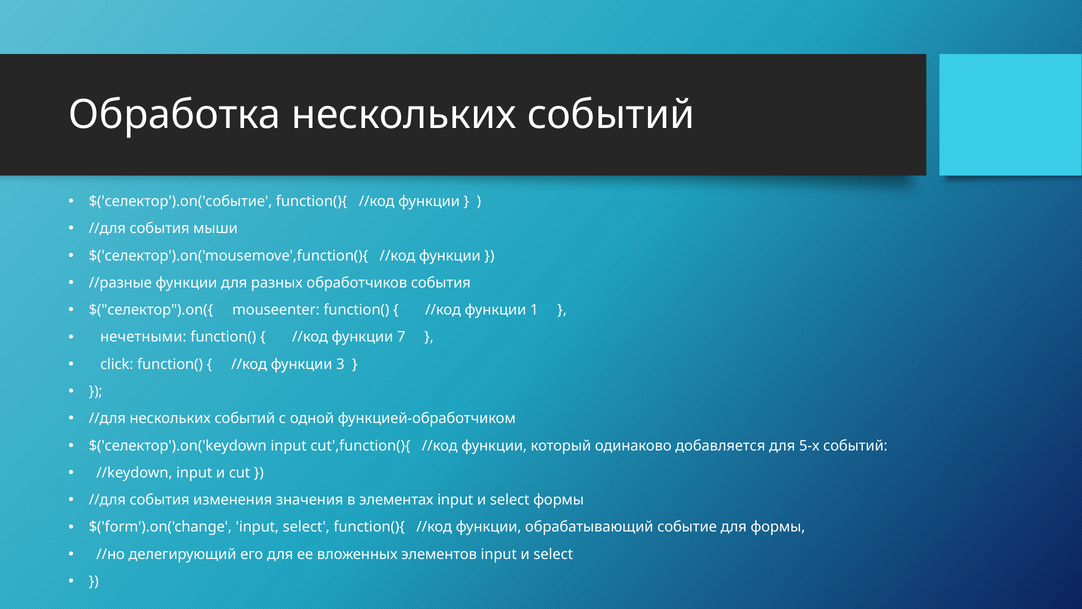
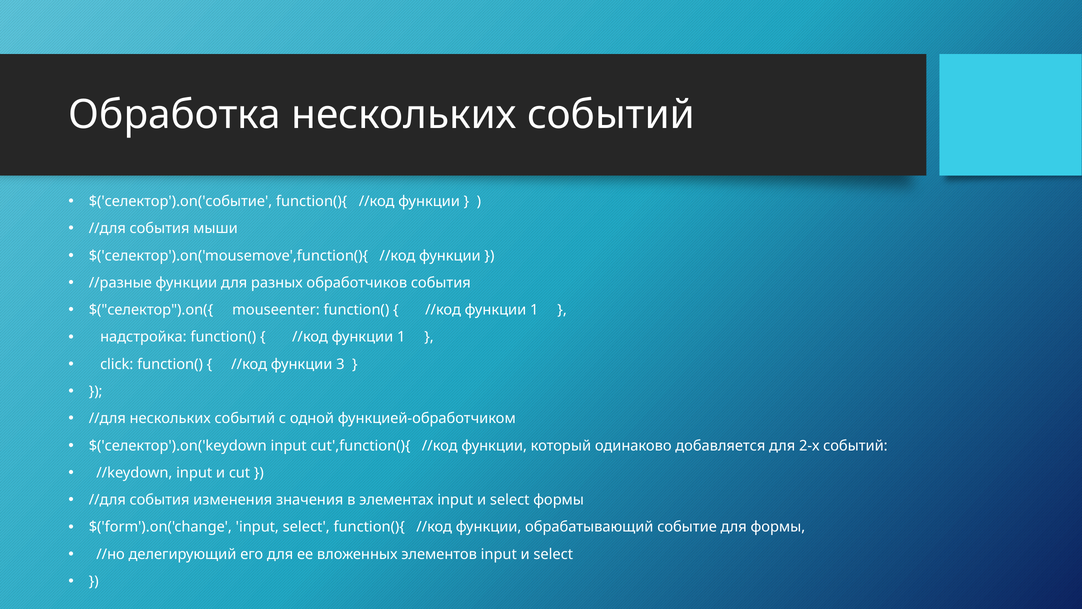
нечетными: нечетными -> надстройка (143, 337)
7: 7 -> 1 (401, 337)
5-х: 5-х -> 2-х (809, 445)
